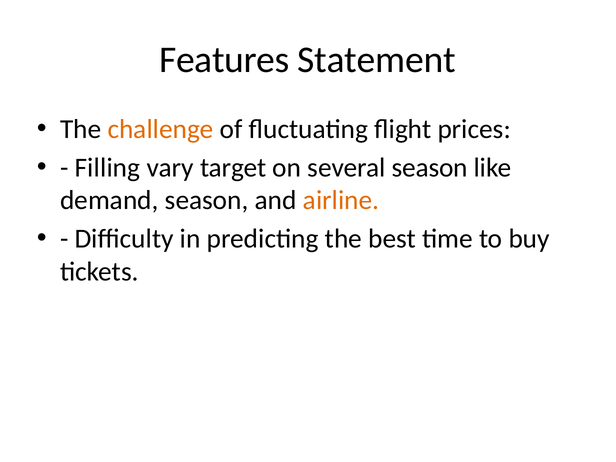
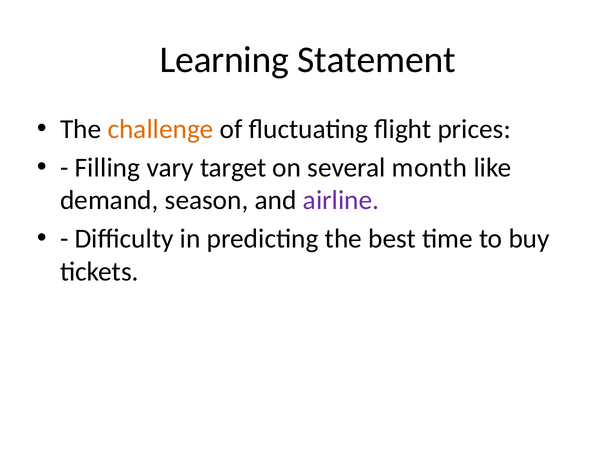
Features: Features -> Learning (224, 60)
several season: season -> month (430, 168)
airline colour: orange -> purple (341, 200)
